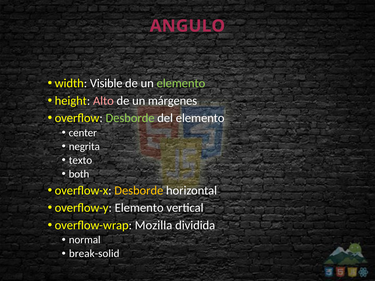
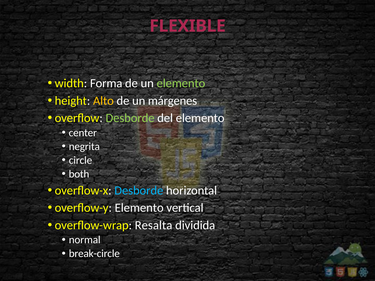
ANGULO: ANGULO -> FLEXIBLE (188, 26)
Visible: Visible -> Forma (106, 83)
Alto colour: pink -> yellow (103, 101)
texto: texto -> circle (80, 160)
Desborde colour: yellow -> light blue (139, 191)
Mozilla: Mozilla -> Resalta (154, 225)
break-solid: break-solid -> break-circle (94, 254)
